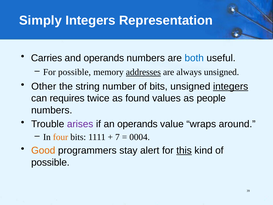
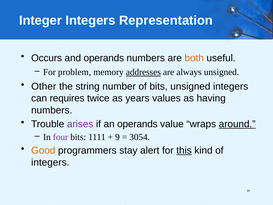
Simply: Simply -> Integer (41, 20)
Carries: Carries -> Occurs (47, 58)
both colour: blue -> orange (194, 58)
For possible: possible -> problem (75, 72)
integers underline: present -> none (231, 86)
found: found -> years (137, 98)
people: people -> having (211, 98)
around underline: none -> present (237, 124)
four colour: orange -> purple (61, 137)
7: 7 -> 9 (117, 137)
0004: 0004 -> 3054 (140, 137)
possible: possible -> integers (50, 162)
